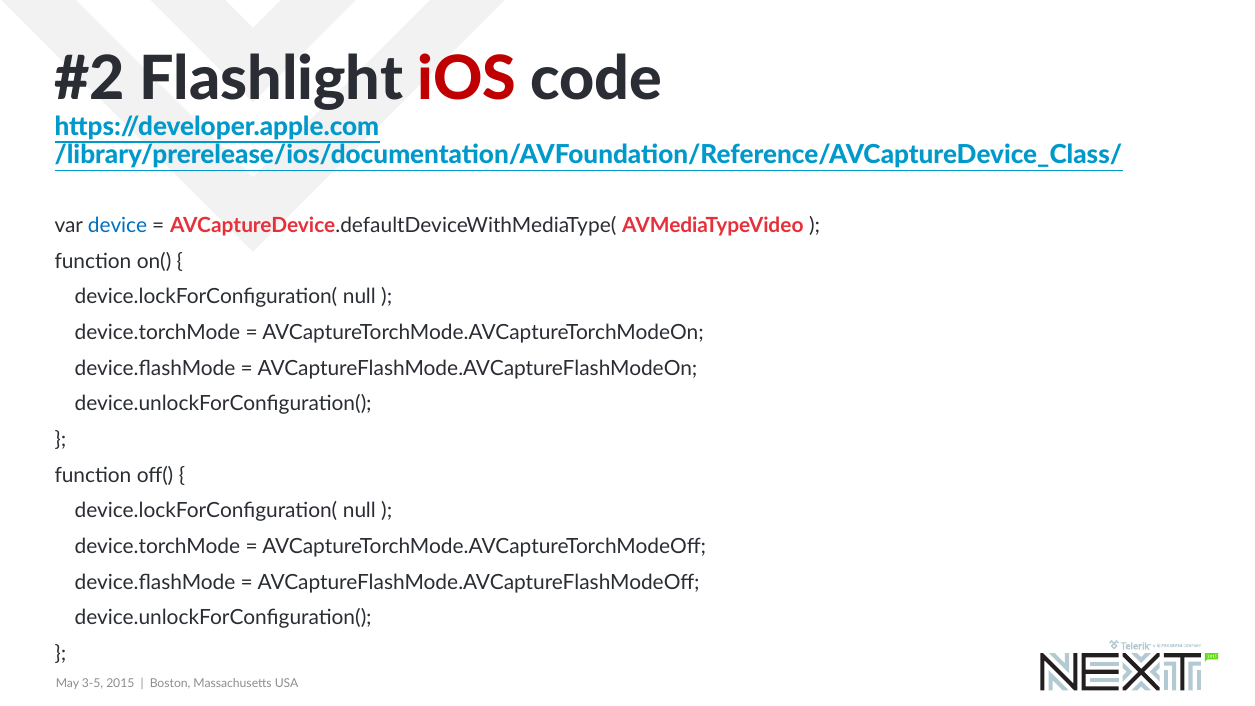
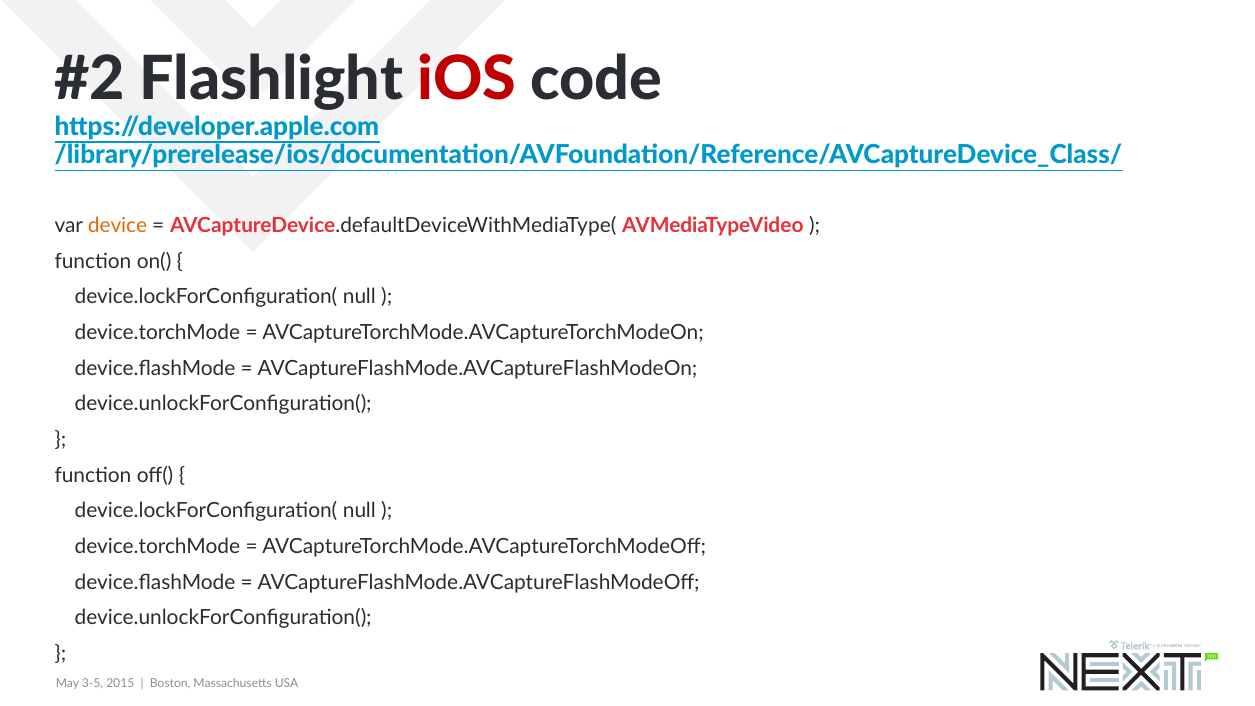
device colour: blue -> orange (118, 225)
